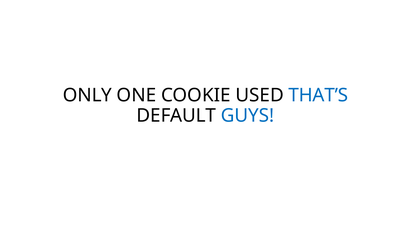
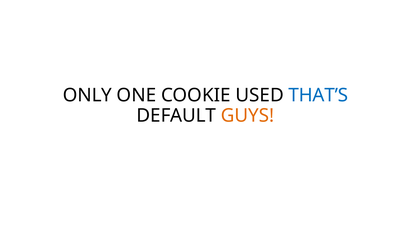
GUYS colour: blue -> orange (248, 116)
